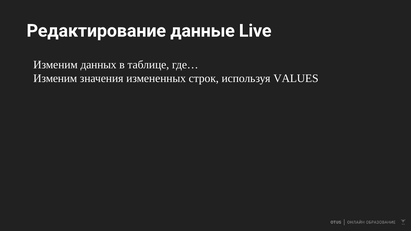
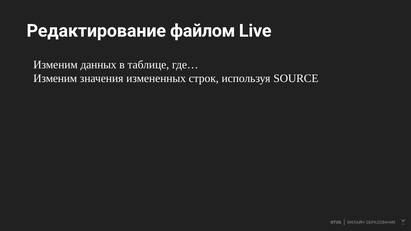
данные: данные -> файлом (203, 31)
VALUES: VALUES -> SOURCE (296, 78)
